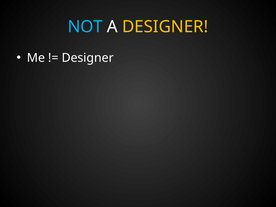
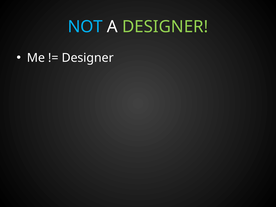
DESIGNER colour: yellow -> light green (165, 27)
